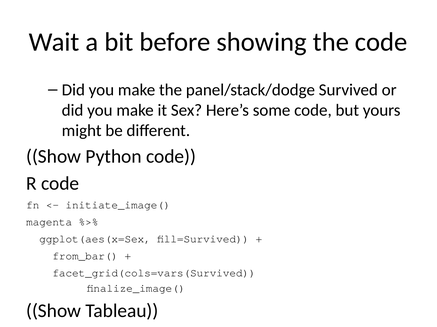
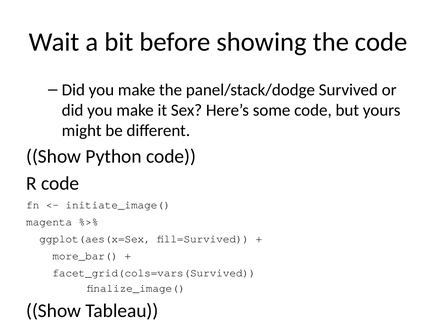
from_bar(: from_bar( -> more_bar( (85, 256)
